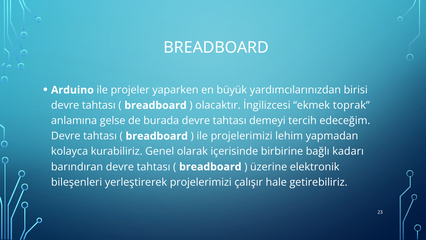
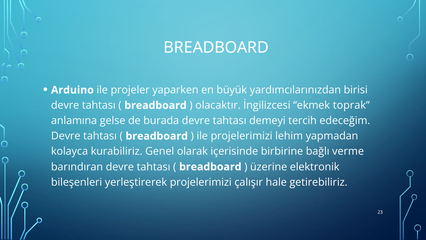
kadarı: kadarı -> verme (348, 151)
